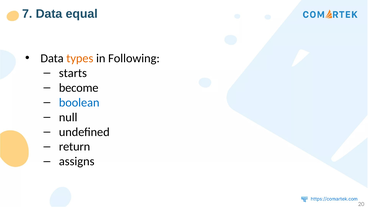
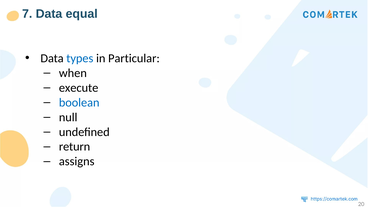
types colour: orange -> blue (80, 58)
Following: Following -> Particular (134, 58)
starts: starts -> when (73, 73)
become: become -> execute (79, 88)
